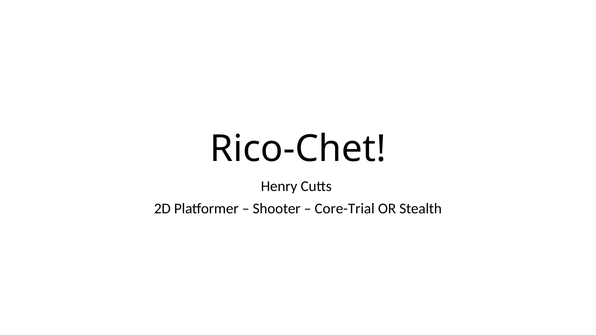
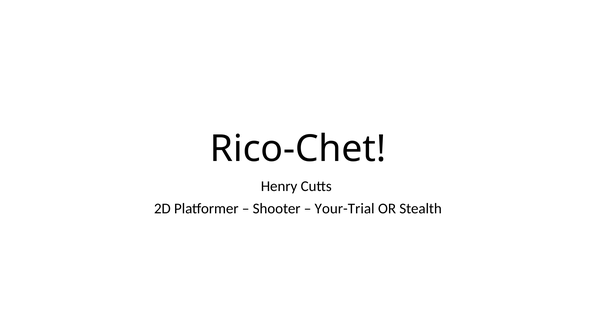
Core-Trial: Core-Trial -> Your-Trial (345, 209)
